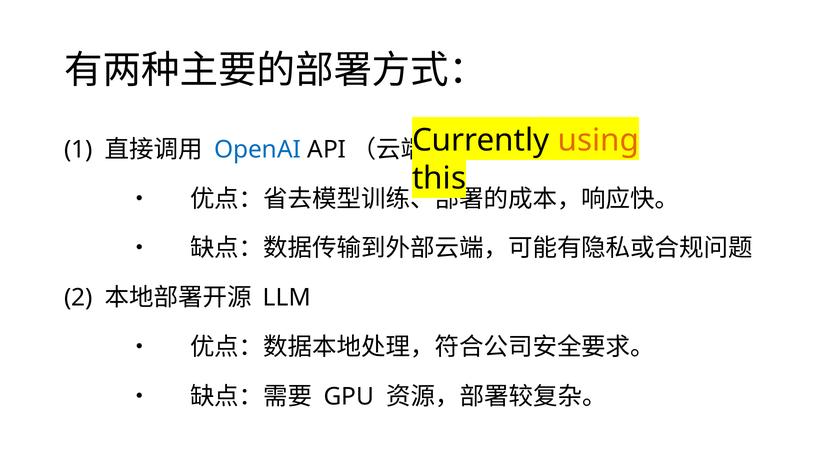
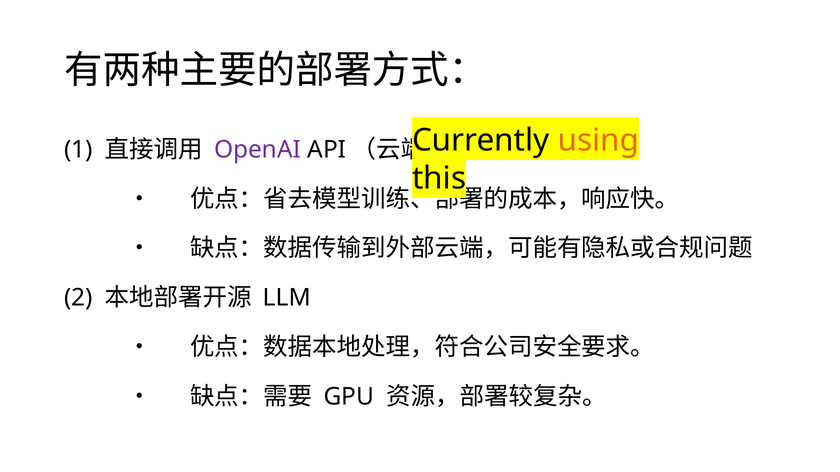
OpenAI colour: blue -> purple (258, 150)
